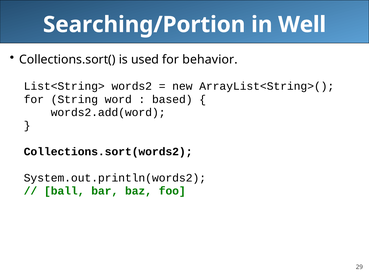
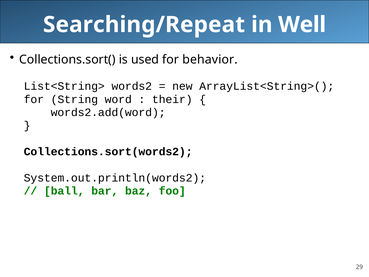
Searching/Portion: Searching/Portion -> Searching/Repeat (144, 25)
based: based -> their (172, 99)
